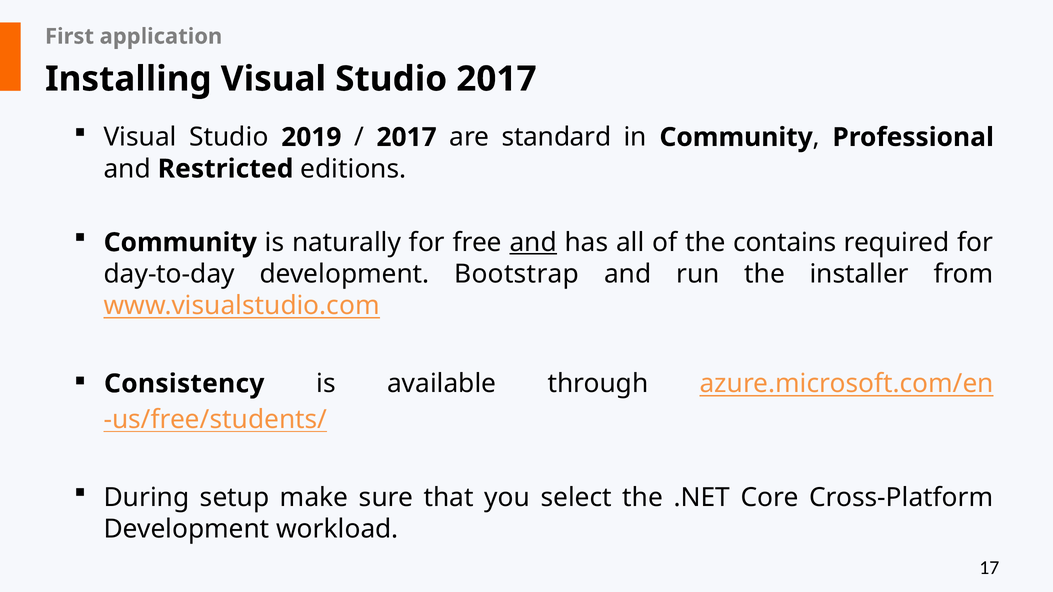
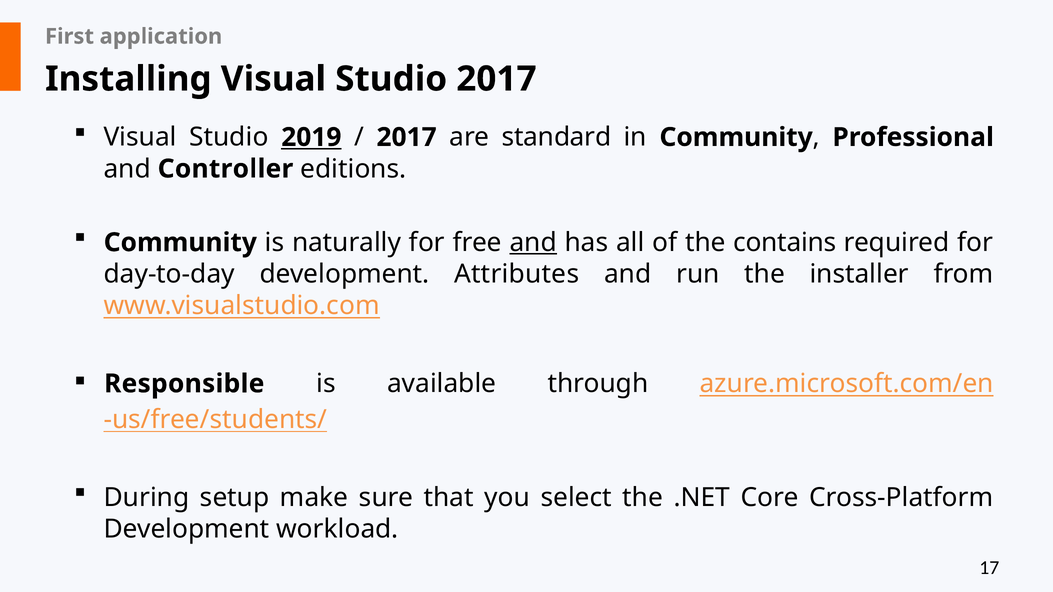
2019 underline: none -> present (311, 137)
Restricted: Restricted -> Controller (225, 169)
Bootstrap: Bootstrap -> Attributes (517, 274)
Consistency: Consistency -> Responsible (184, 384)
